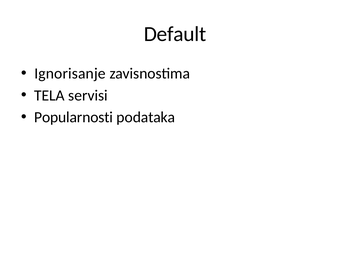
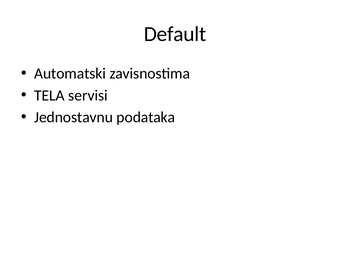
Ignorisanje: Ignorisanje -> Automatski (70, 73)
Popularnosti: Popularnosti -> Jednostavnu (74, 117)
